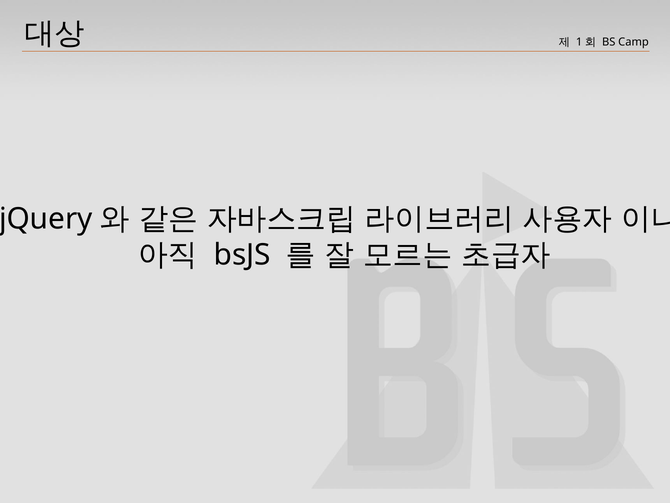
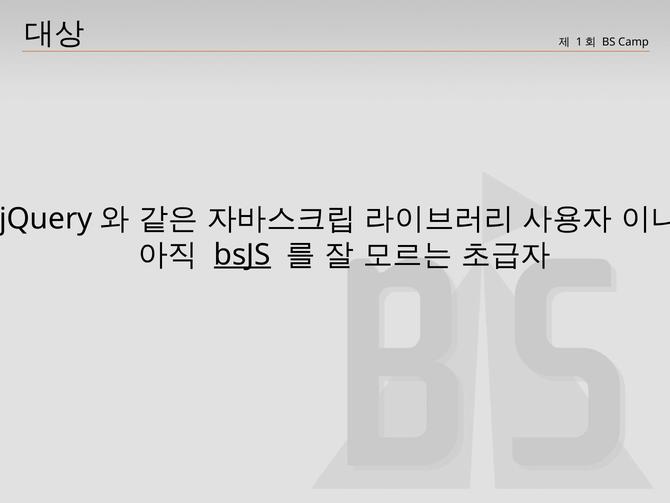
bsJS underline: none -> present (242, 255)
